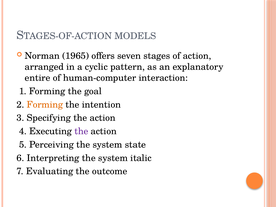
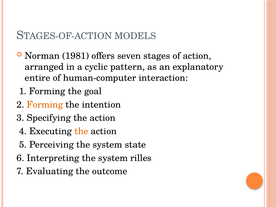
1965: 1965 -> 1981 (76, 56)
the colour: purple -> orange (81, 131)
italic: italic -> rilles (141, 158)
